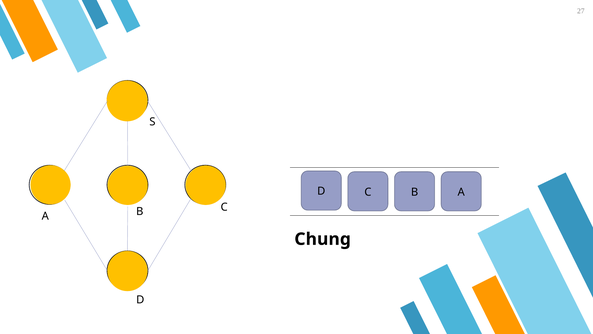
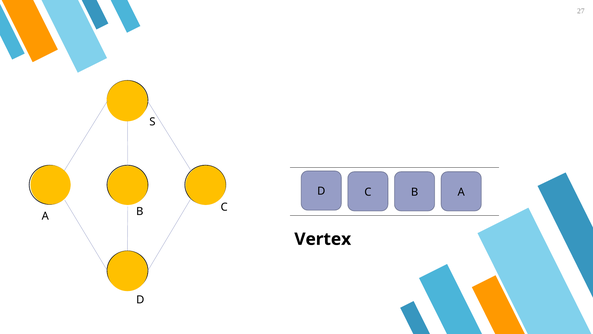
Chung: Chung -> Vertex (323, 239)
